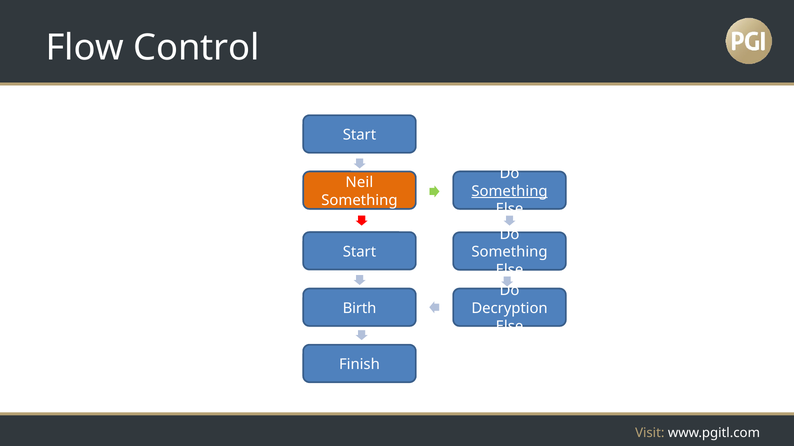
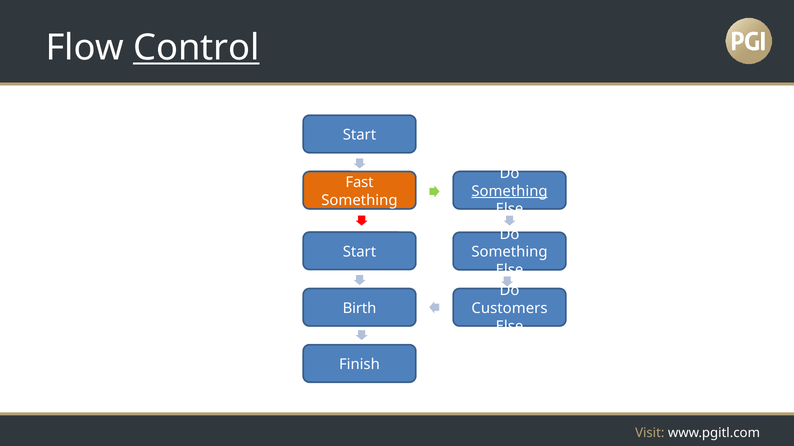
Control underline: none -> present (196, 48)
Neil: Neil -> Fast (360, 183)
Decryption: Decryption -> Customers (509, 309)
